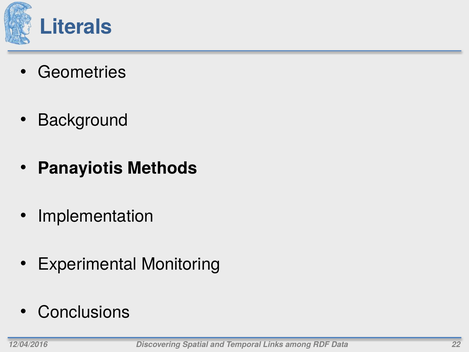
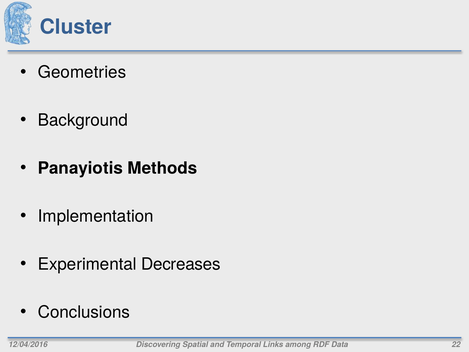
Literals: Literals -> Cluster (76, 27)
Monitoring: Monitoring -> Decreases (181, 264)
